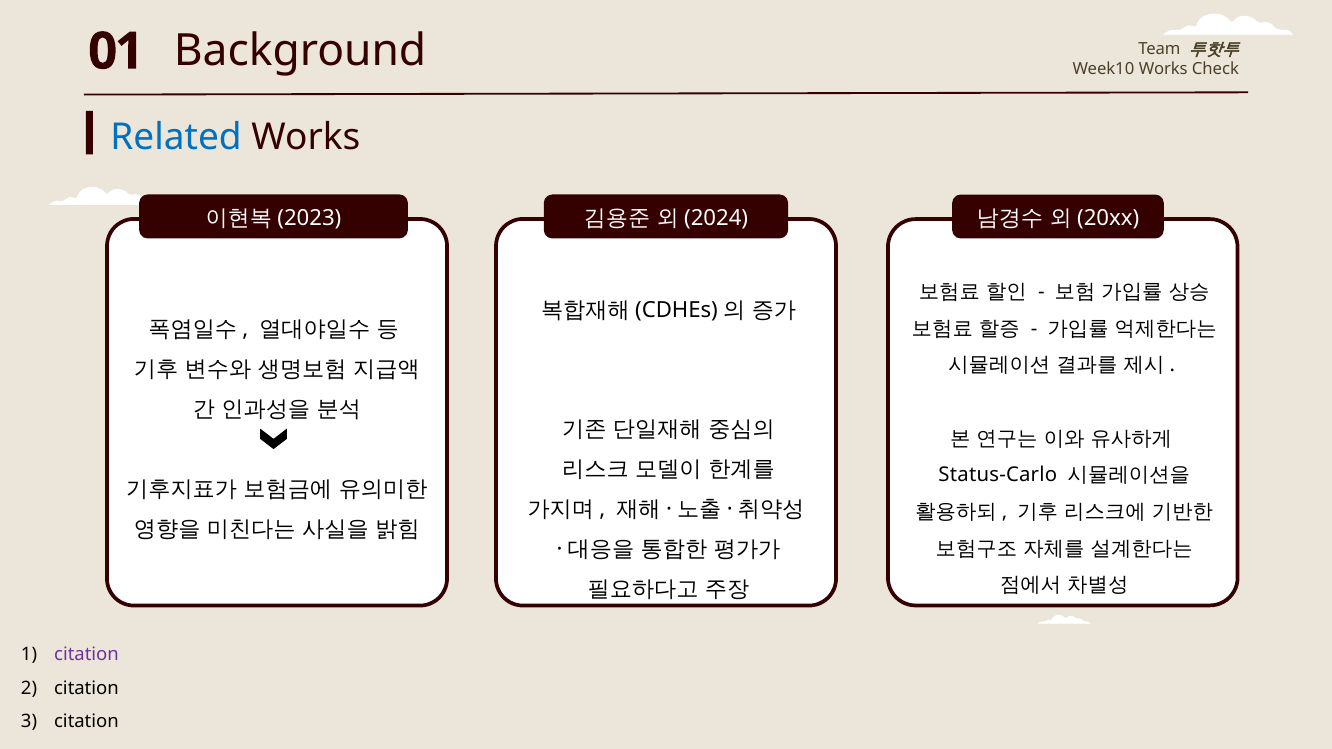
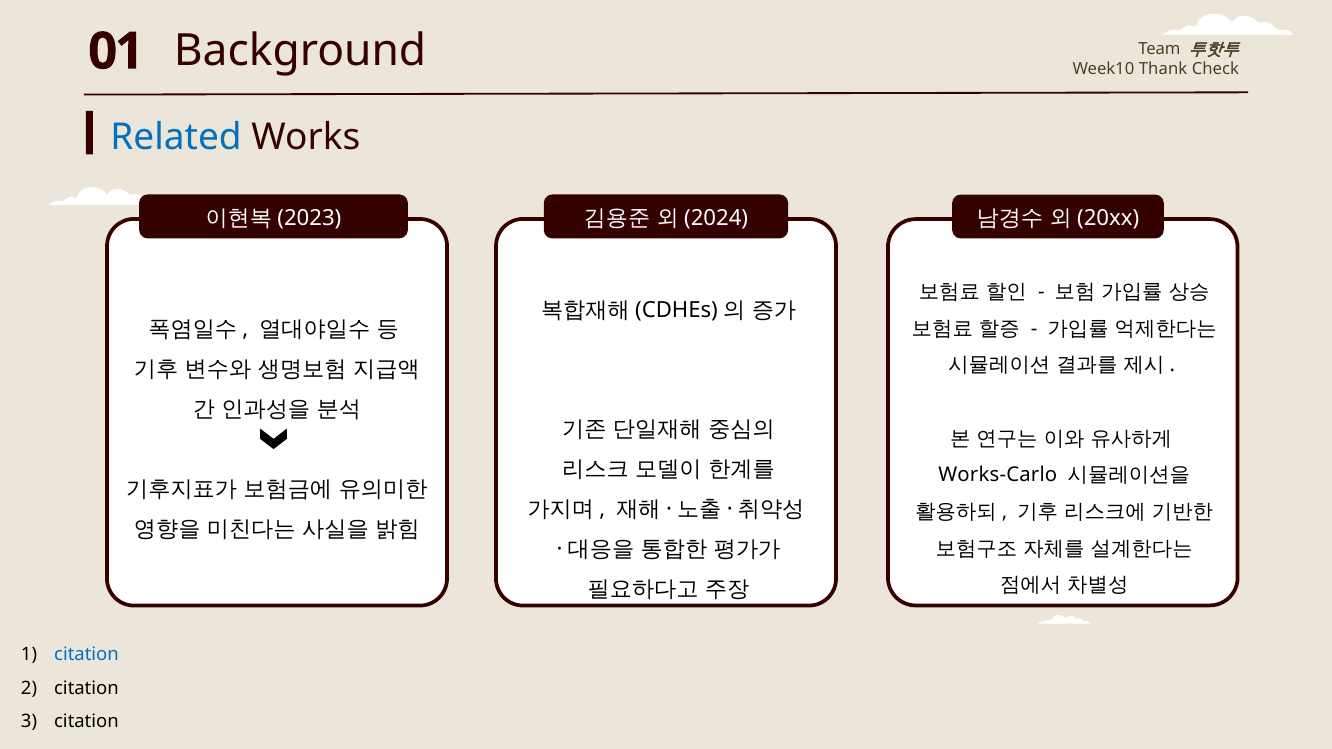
Week10 Works: Works -> Thank (1163, 69)
Status-Carlo: Status-Carlo -> Works-Carlo (998, 475)
citation colour: purple -> blue (87, 655)
